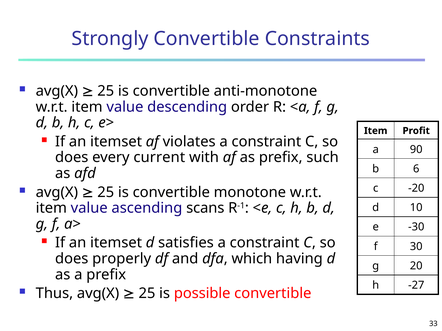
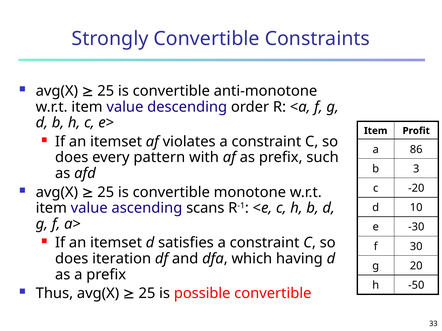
90: 90 -> 86 (416, 150)
current: current -> pattern (159, 158)
6: 6 -> 3 (416, 169)
properly: properly -> iteration (122, 259)
-27: -27 -> -50 (416, 286)
